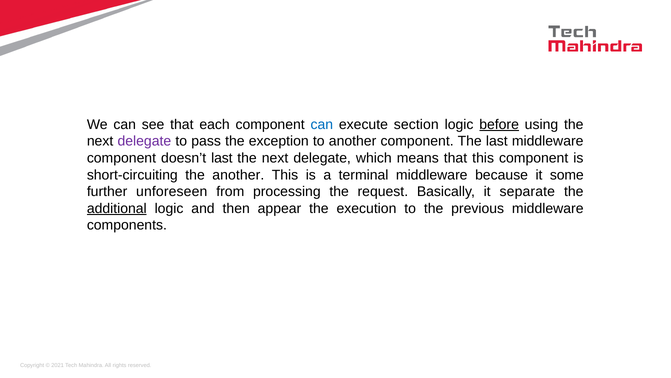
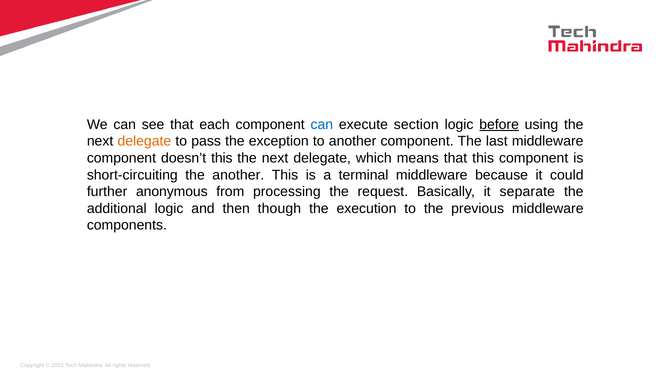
delegate colour: purple -> orange (144, 141)
doesn’t last: last -> this (222, 158)
some: some -> could (567, 175)
unforeseen: unforeseen -> anonymous (172, 191)
additional underline: present -> none (117, 208)
appear: appear -> though (279, 208)
